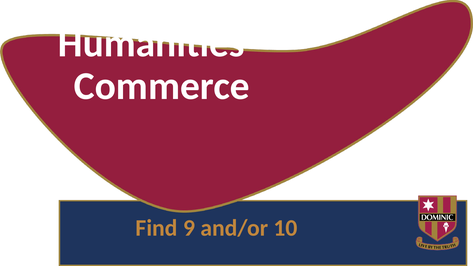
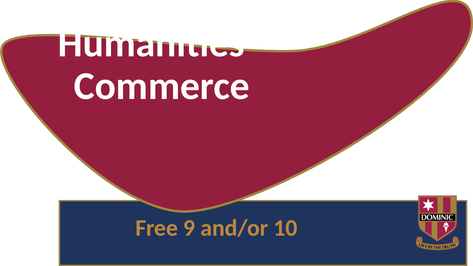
Find: Find -> Free (157, 228)
